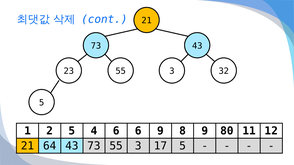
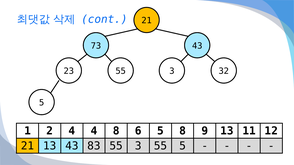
2 5: 5 -> 4 (72, 131)
4 6: 6 -> 8 (116, 131)
6 9: 9 -> 5 (160, 131)
9 80: 80 -> 13 (227, 131)
21 64: 64 -> 13 (50, 146)
43 73: 73 -> 83 (94, 146)
3 17: 17 -> 55 (160, 146)
